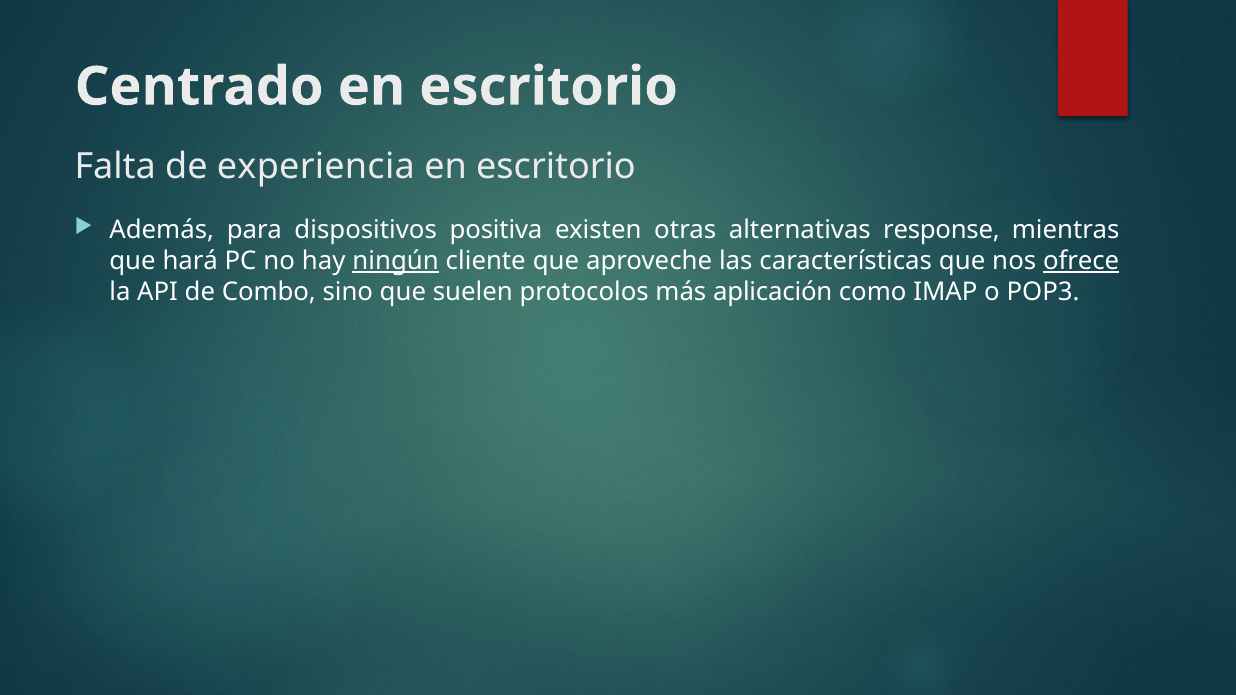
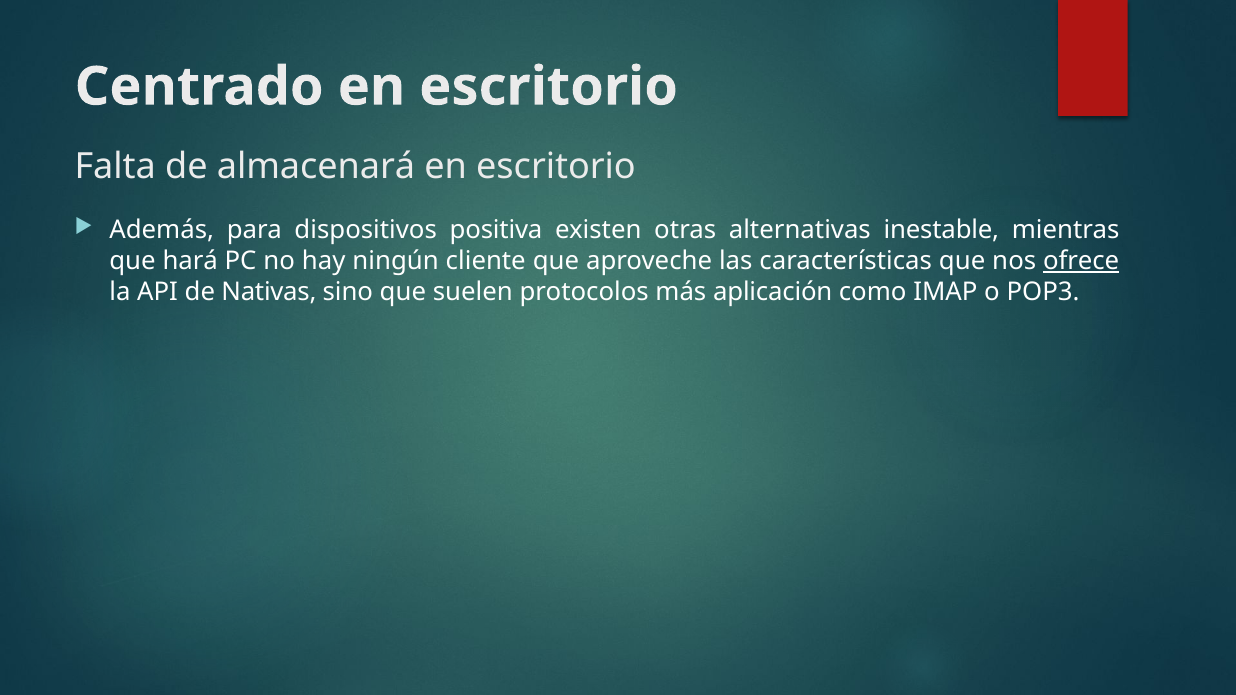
experiencia: experiencia -> almacenará (316, 167)
response: response -> inestable (941, 230)
ningún underline: present -> none (396, 261)
Combo: Combo -> Nativas (269, 292)
